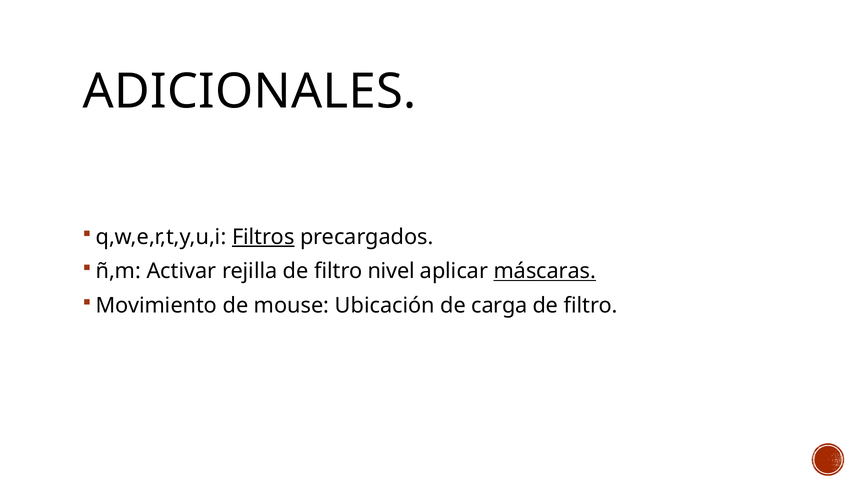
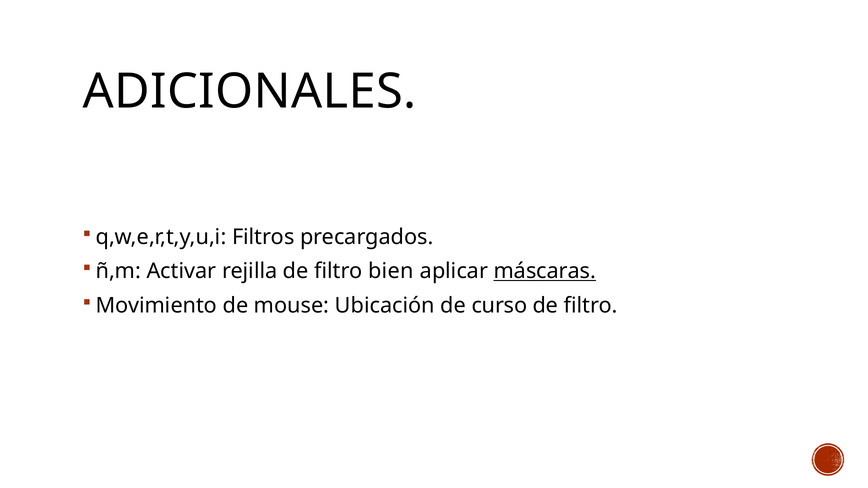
Filtros underline: present -> none (263, 237)
nivel: nivel -> bien (391, 271)
carga: carga -> curso (499, 306)
